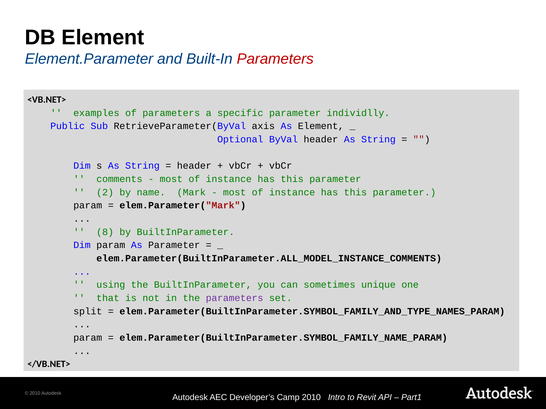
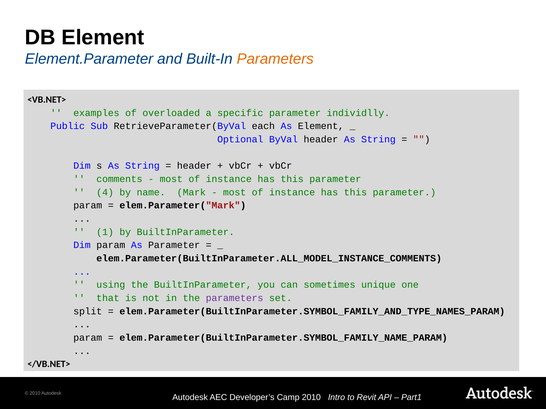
Parameters colour: red -> orange (275, 59)
of parameters: parameters -> overloaded (171, 113)
axis: axis -> each (263, 126)
2: 2 -> 4 (105, 192)
8: 8 -> 1 (105, 232)
